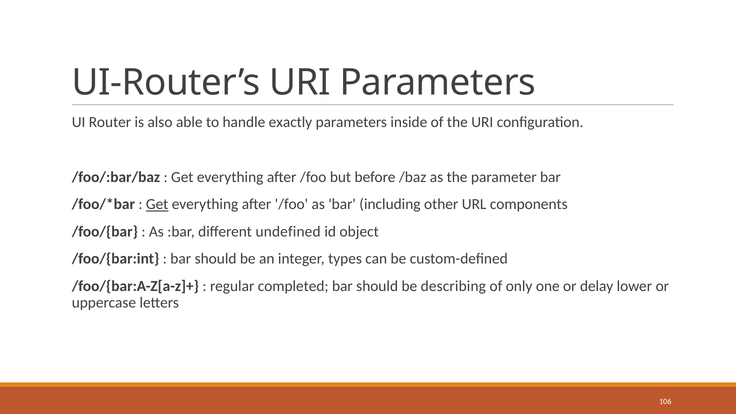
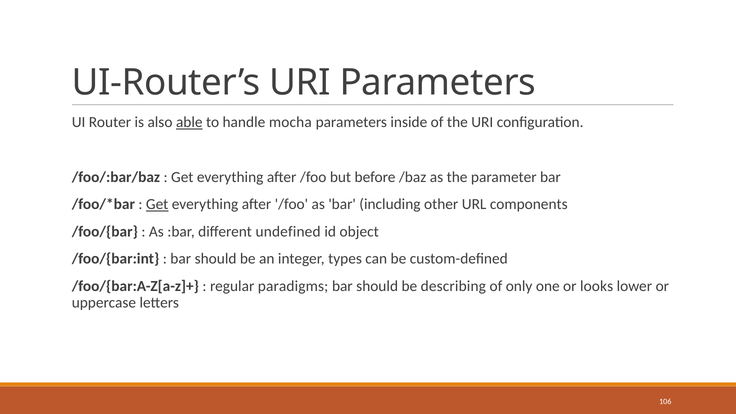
able underline: none -> present (189, 122)
exactly: exactly -> mocha (290, 122)
completed: completed -> paradigms (293, 286)
delay: delay -> looks (597, 286)
